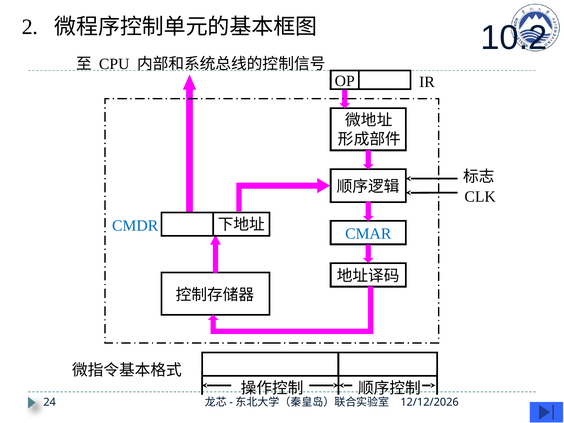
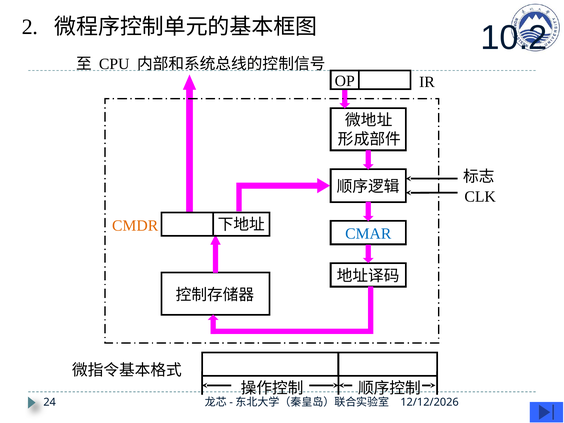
CMDR colour: blue -> orange (135, 226)
